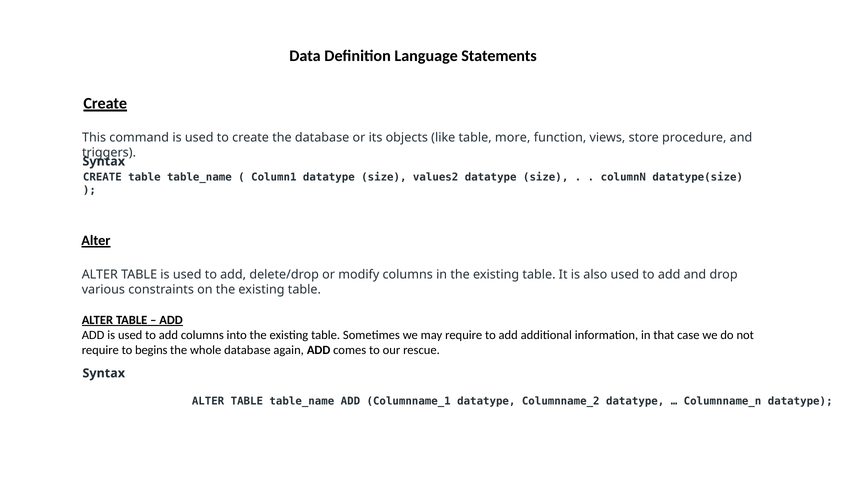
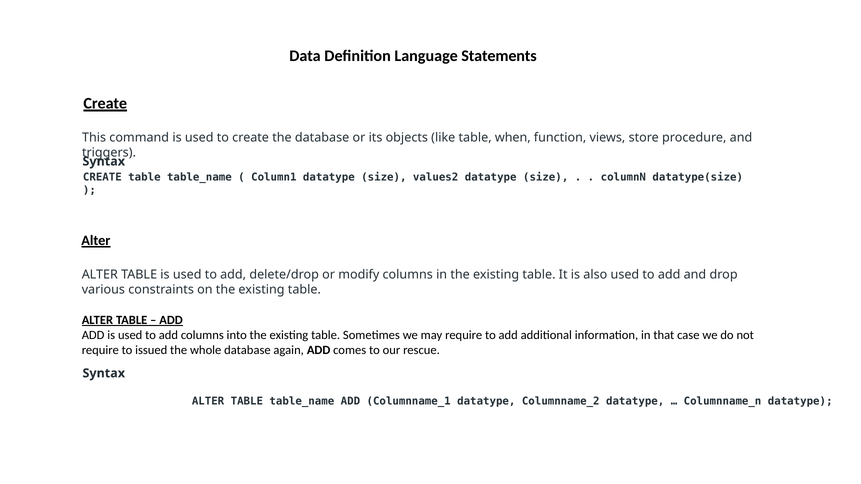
more: more -> when (513, 138)
begins: begins -> issued (151, 350)
